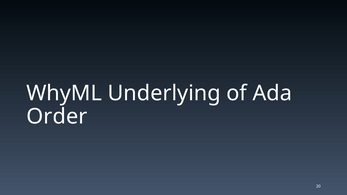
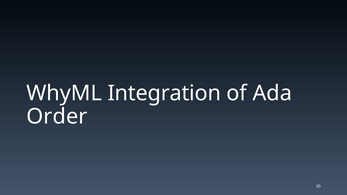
Underlying: Underlying -> Integration (164, 93)
